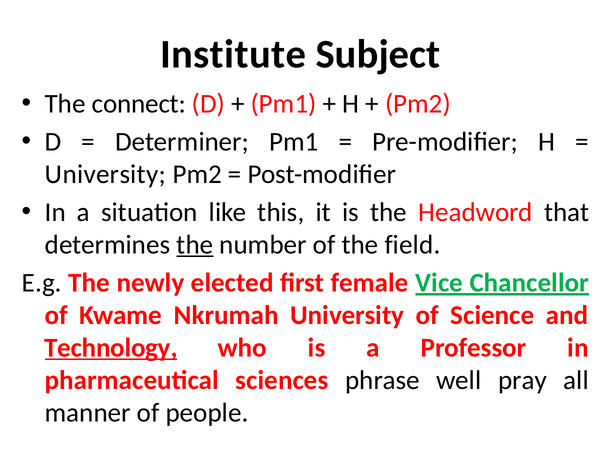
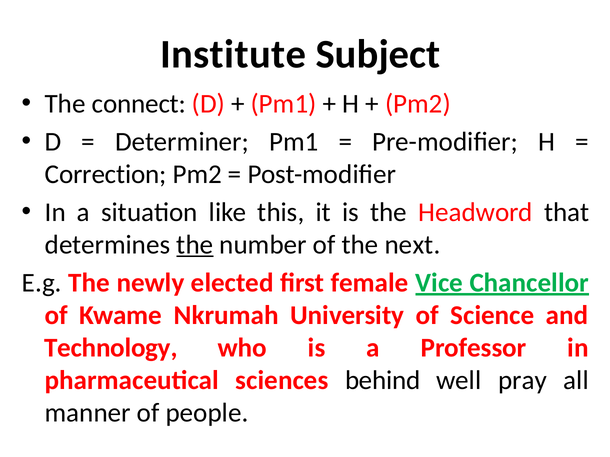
University: University -> Correction (106, 174)
field: field -> next (412, 245)
Technology underline: present -> none (111, 348)
phrase: phrase -> behind (383, 381)
